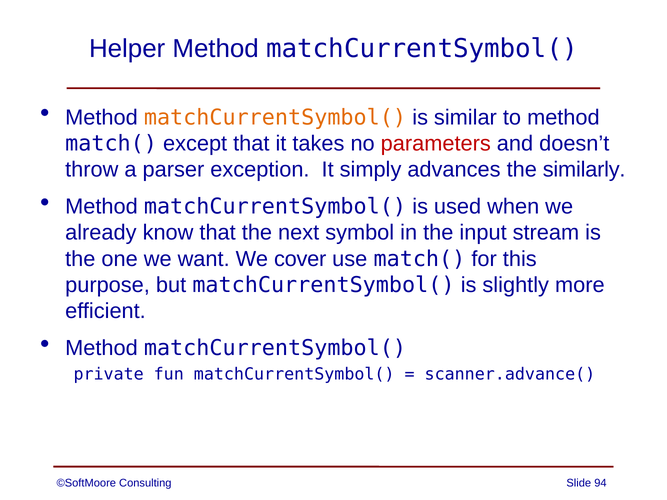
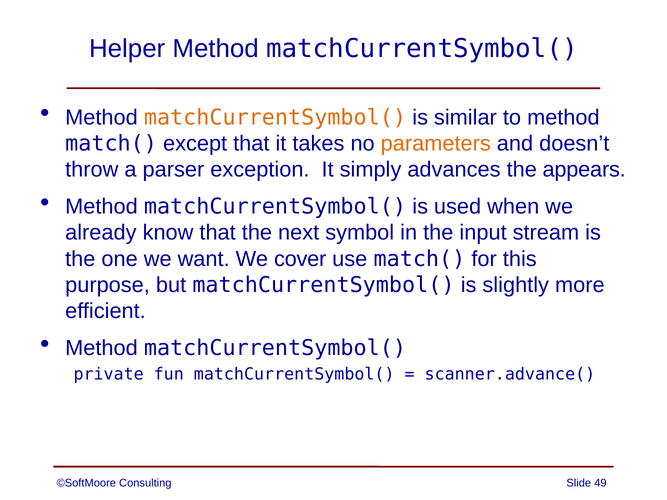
parameters colour: red -> orange (436, 144)
similarly: similarly -> appears (584, 170)
94: 94 -> 49 (600, 483)
